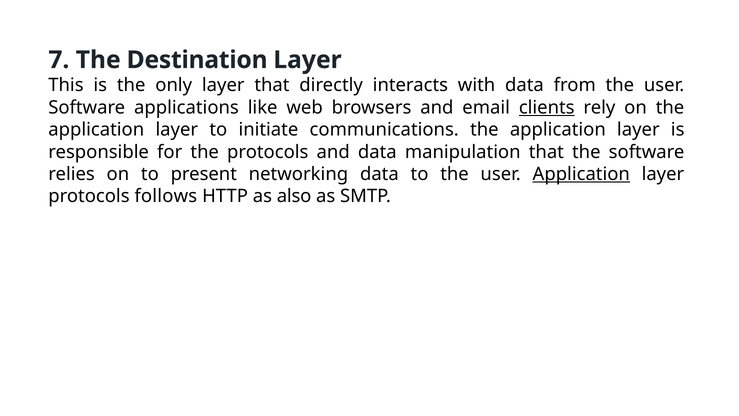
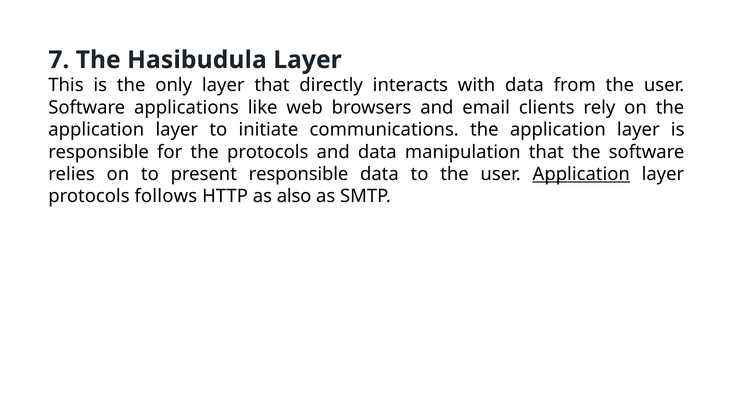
Destination: Destination -> Hasibudula (197, 60)
clients underline: present -> none (547, 107)
present networking: networking -> responsible (299, 174)
